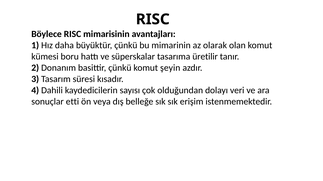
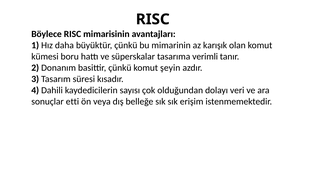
olarak: olarak -> karışık (215, 45)
üretilir: üretilir -> verimli (205, 57)
